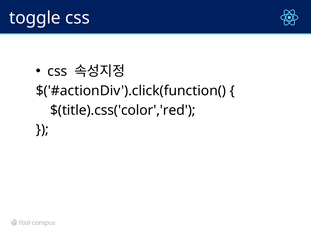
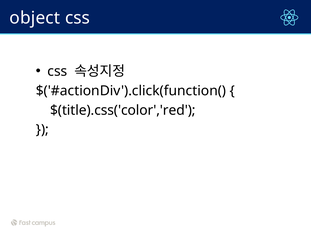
toggle: toggle -> object (35, 18)
